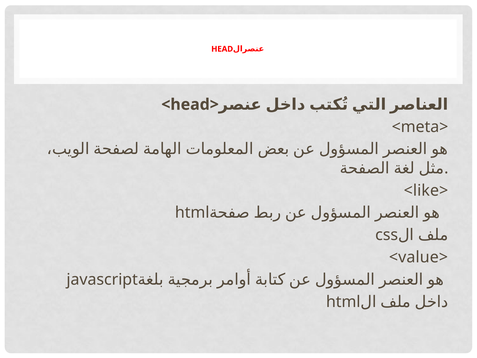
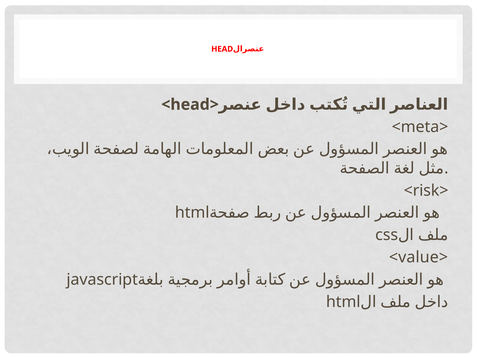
<like>: <like> -> <risk> (426, 190)
